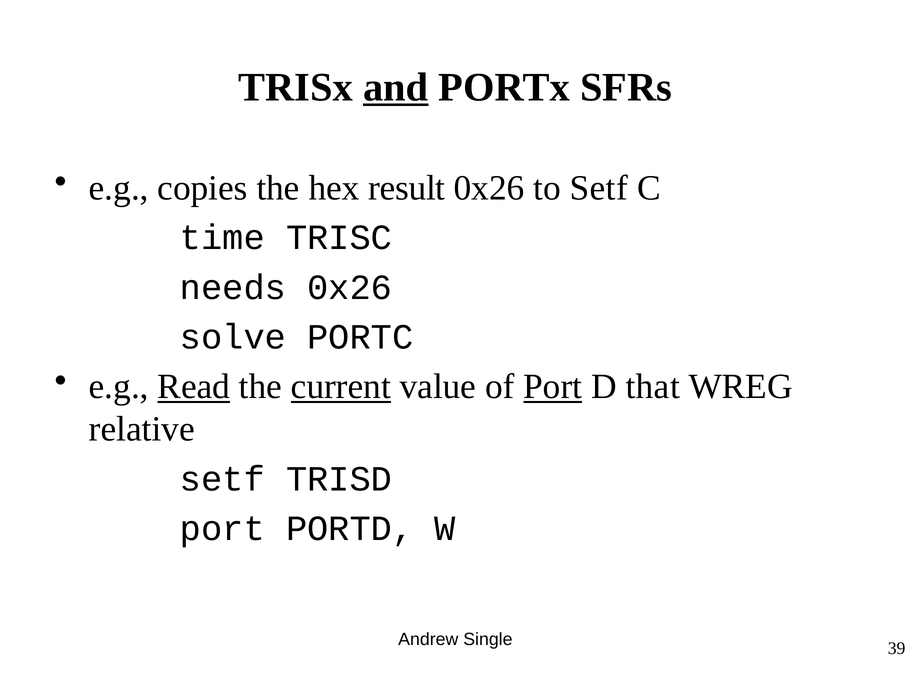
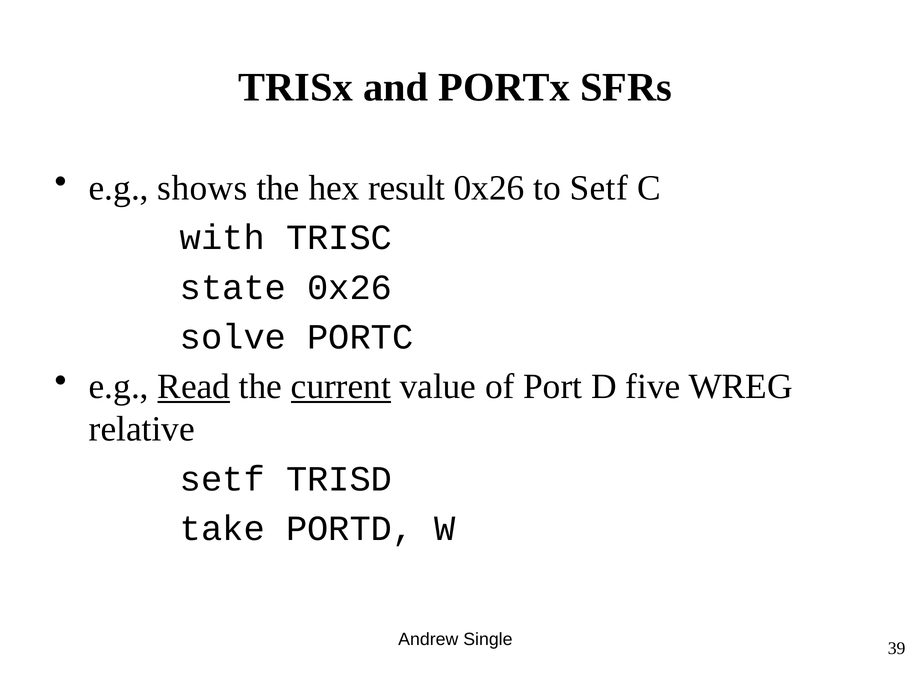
and underline: present -> none (396, 87)
copies: copies -> shows (202, 188)
time: time -> with (222, 237)
needs: needs -> state (233, 287)
Port underline: present -> none (553, 386)
that: that -> five (653, 386)
port: port -> take (222, 528)
